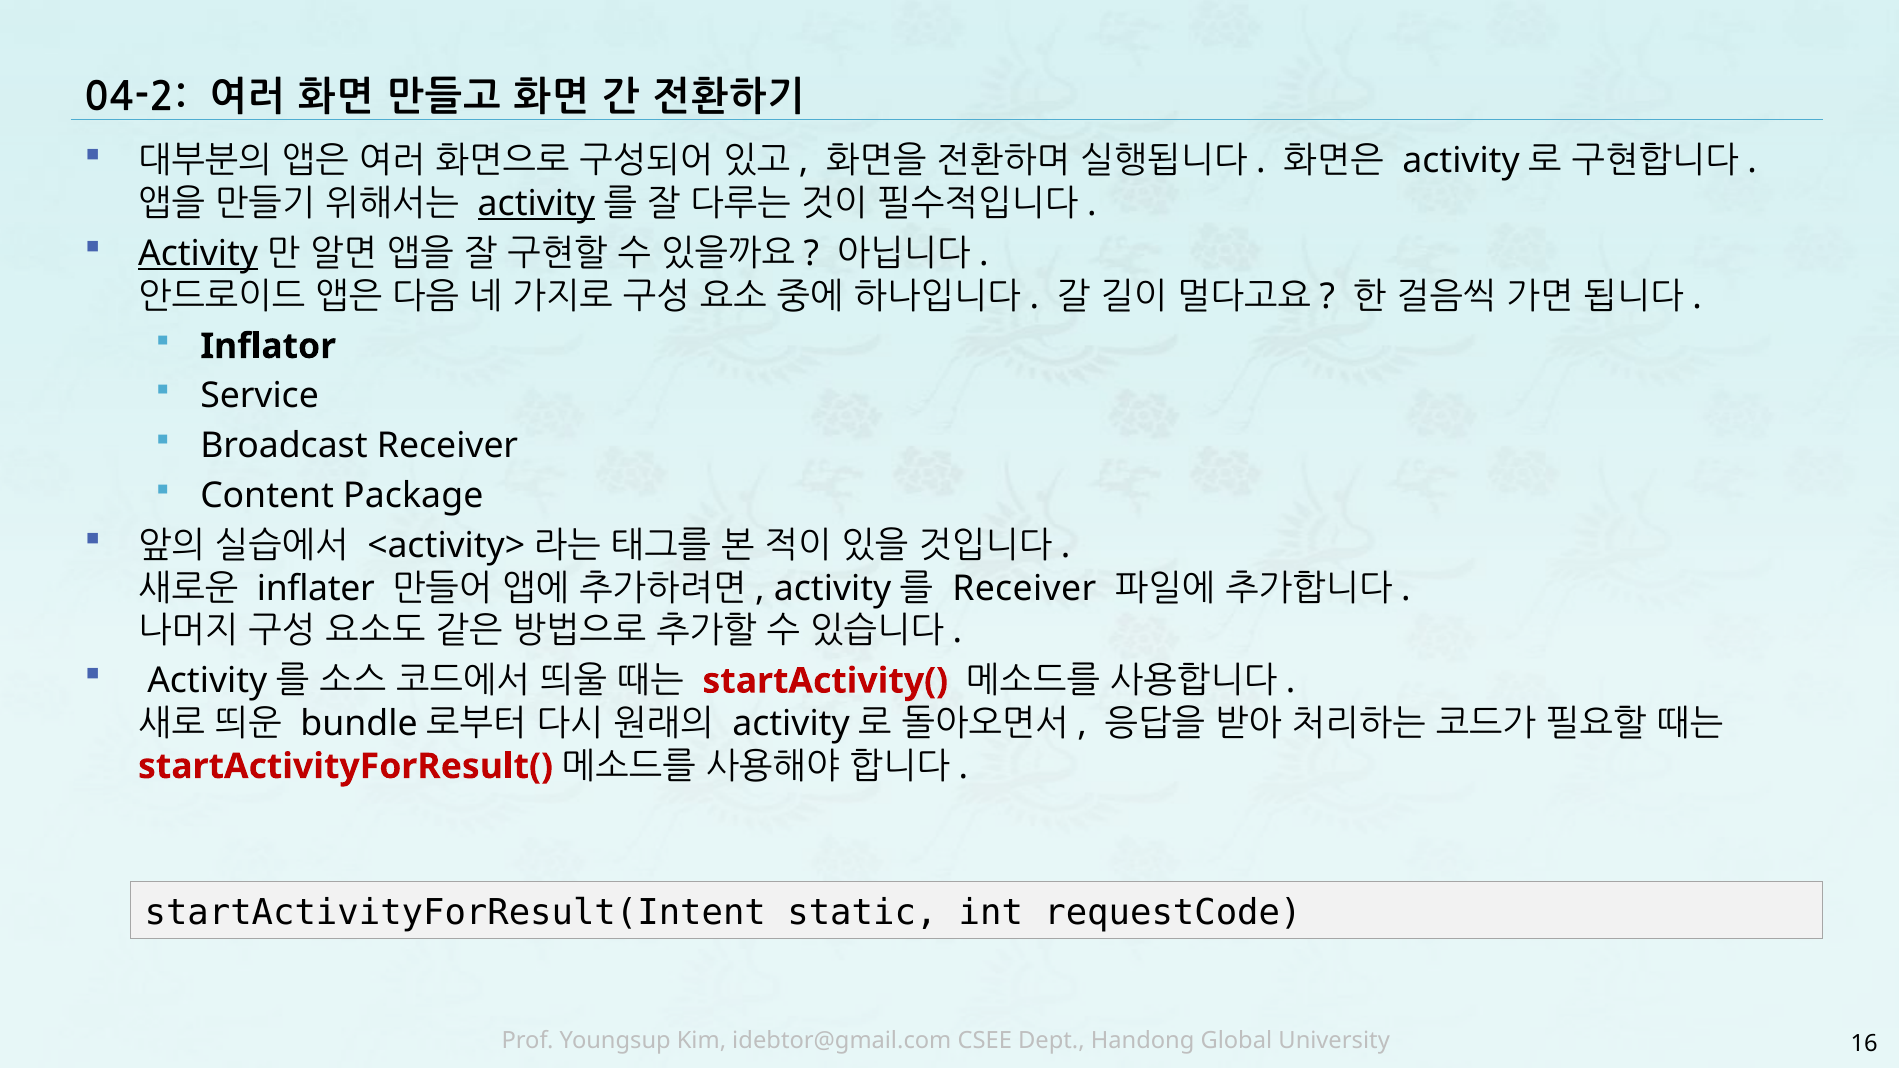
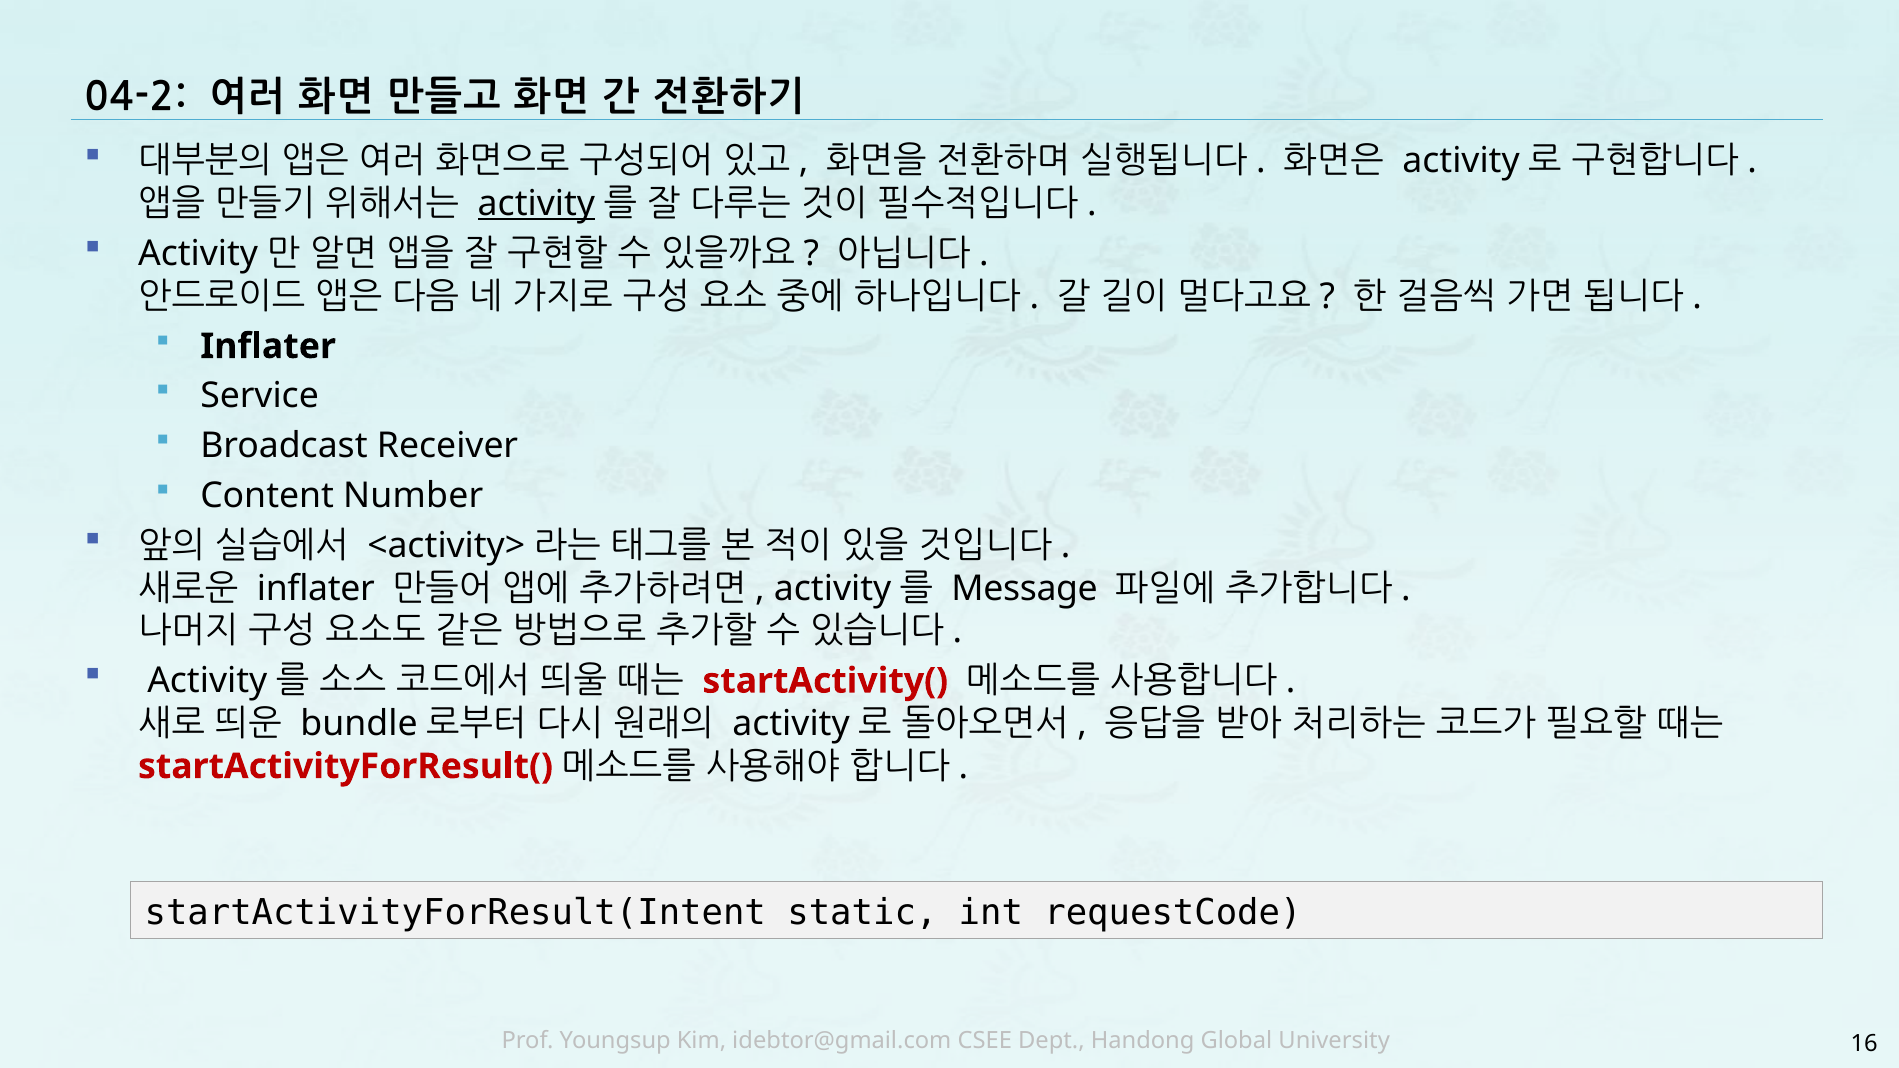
Activity underline: present -> none (198, 254)
Inflator: Inflator -> Inflater (268, 346)
Package: Package -> Number (413, 496)
Receiver: Receiver -> Message (1025, 588)
